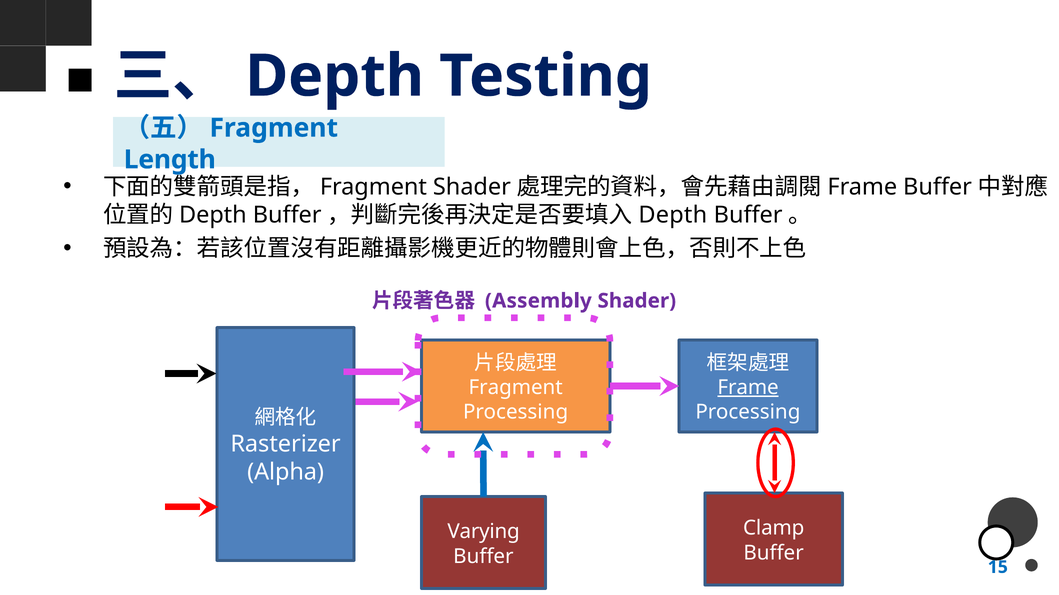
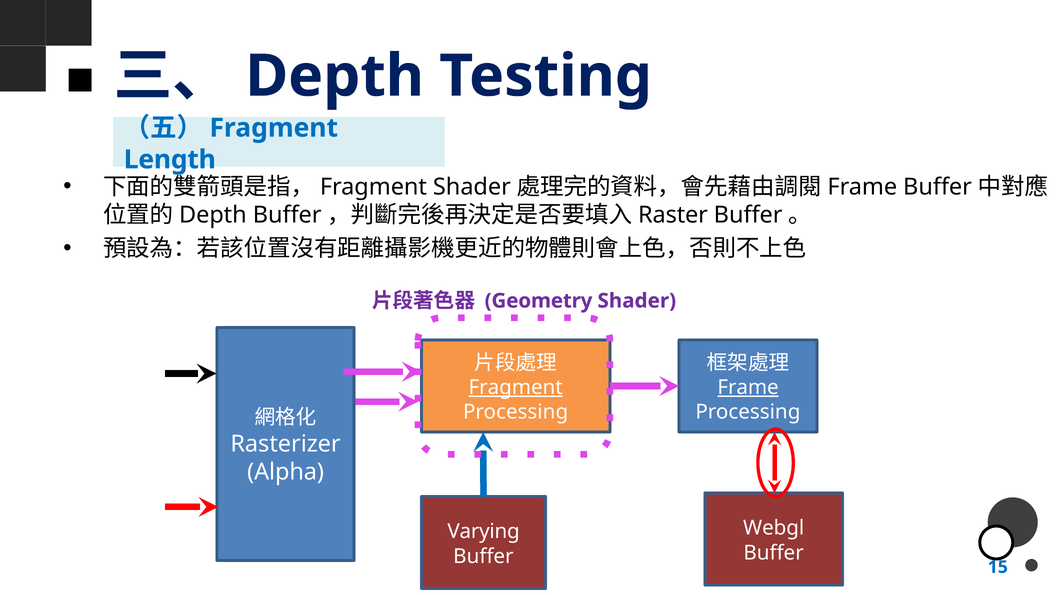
Depth: Depth -> Raster (673, 215)
Assembly: Assembly -> Geometry (539, 301)
Fragment underline: none -> present (516, 388)
Clamp: Clamp -> Webgl (774, 529)
